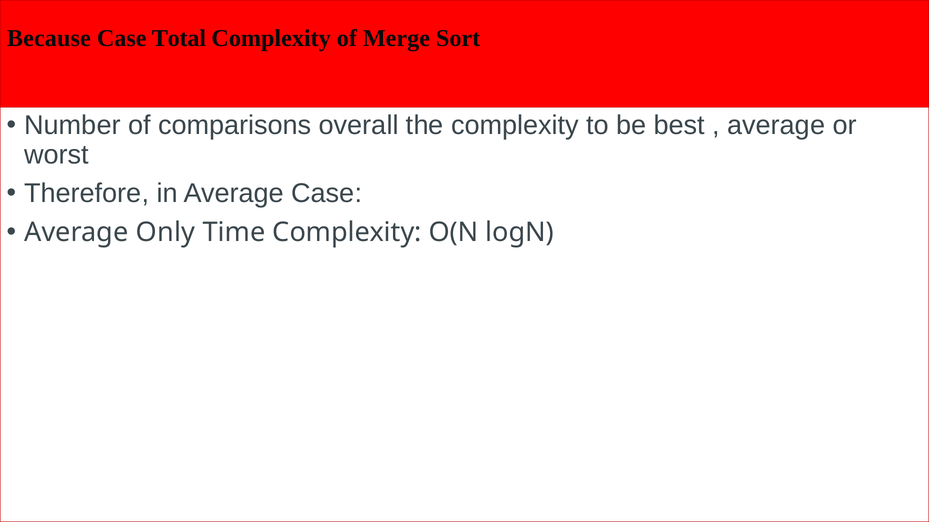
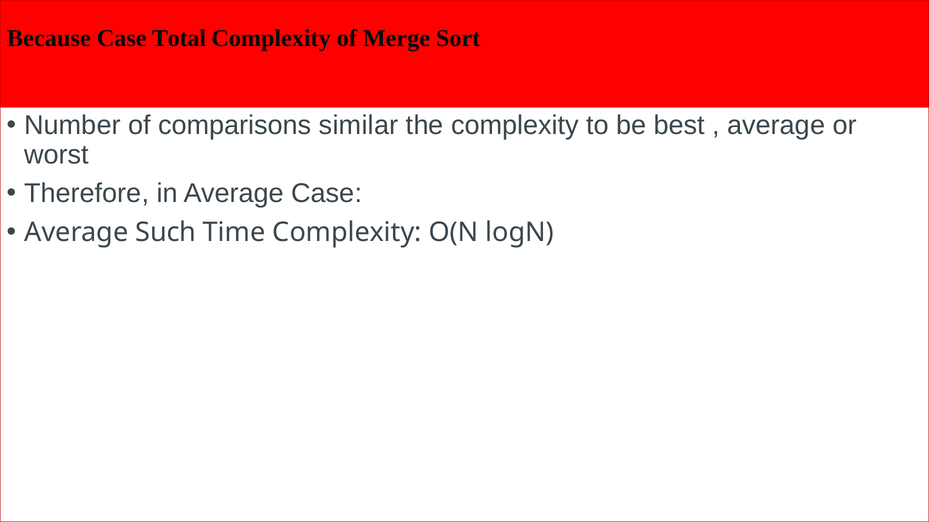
overall: overall -> similar (359, 126)
Only: Only -> Such (166, 233)
